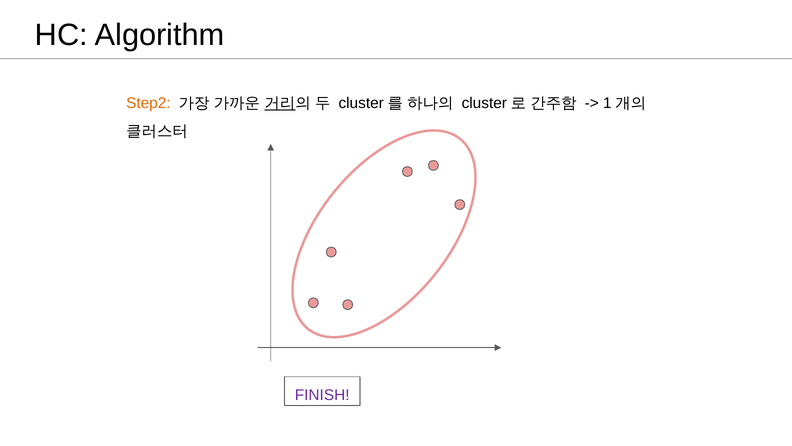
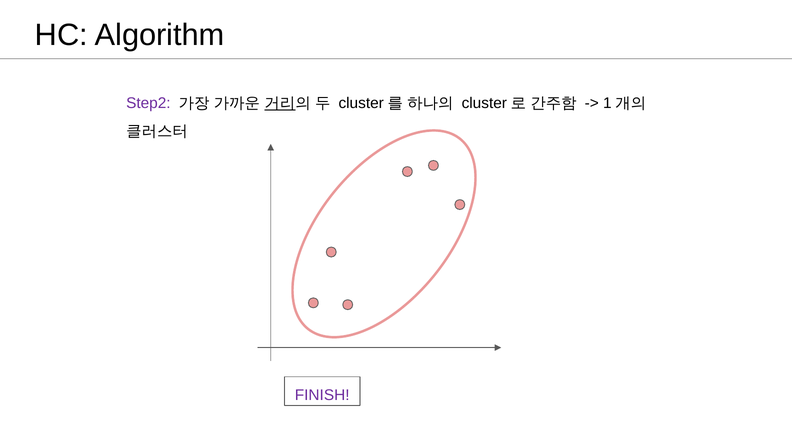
Step2 colour: orange -> purple (148, 103)
